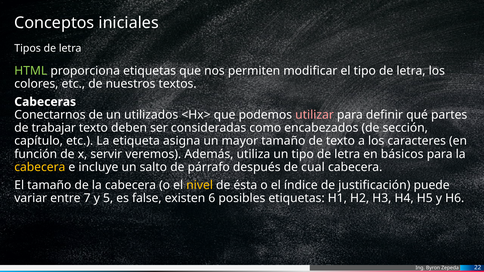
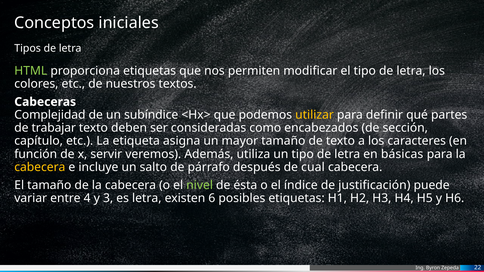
Conectarnos: Conectarnos -> Complejidad (50, 115)
utilizados: utilizados -> subíndice (151, 115)
utilizar colour: pink -> yellow (315, 115)
básicos: básicos -> básicas (402, 154)
nivel colour: yellow -> light green (200, 185)
7: 7 -> 4 (87, 198)
5: 5 -> 3 (108, 198)
es false: false -> letra (147, 198)
